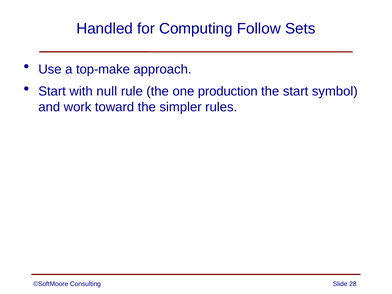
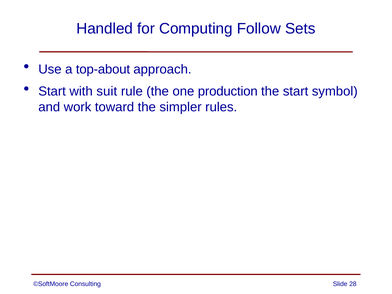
top-make: top-make -> top-about (103, 69)
null: null -> suit (107, 91)
